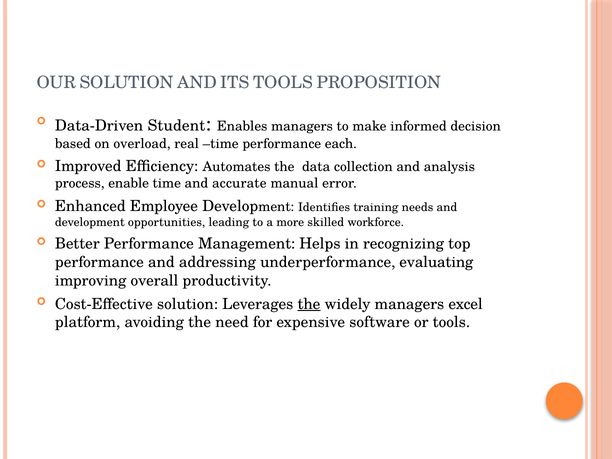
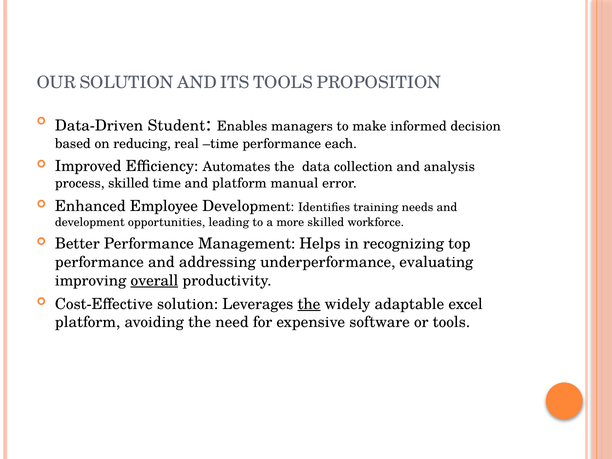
overload: overload -> reducing (142, 144)
process enable: enable -> skilled (129, 183)
and accurate: accurate -> platform (239, 183)
overall underline: none -> present (154, 281)
widely managers: managers -> adaptable (409, 304)
